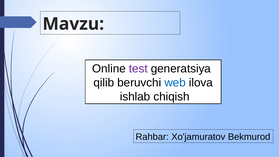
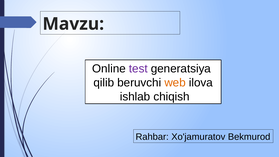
web colour: blue -> orange (175, 83)
